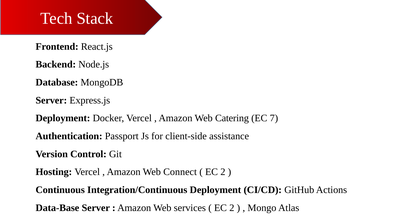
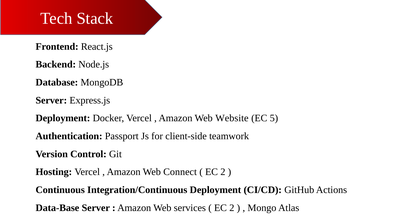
Catering: Catering -> Website (232, 118)
7: 7 -> 5 (274, 118)
assistance: assistance -> teamwork (229, 136)
